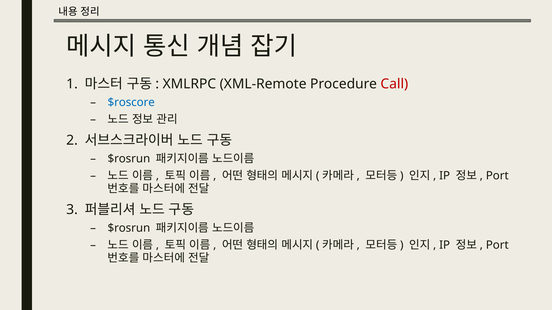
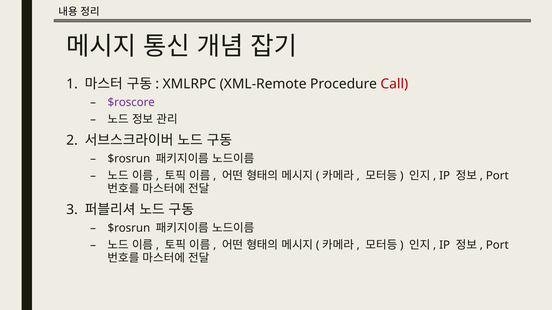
$roscore colour: blue -> purple (131, 102)
